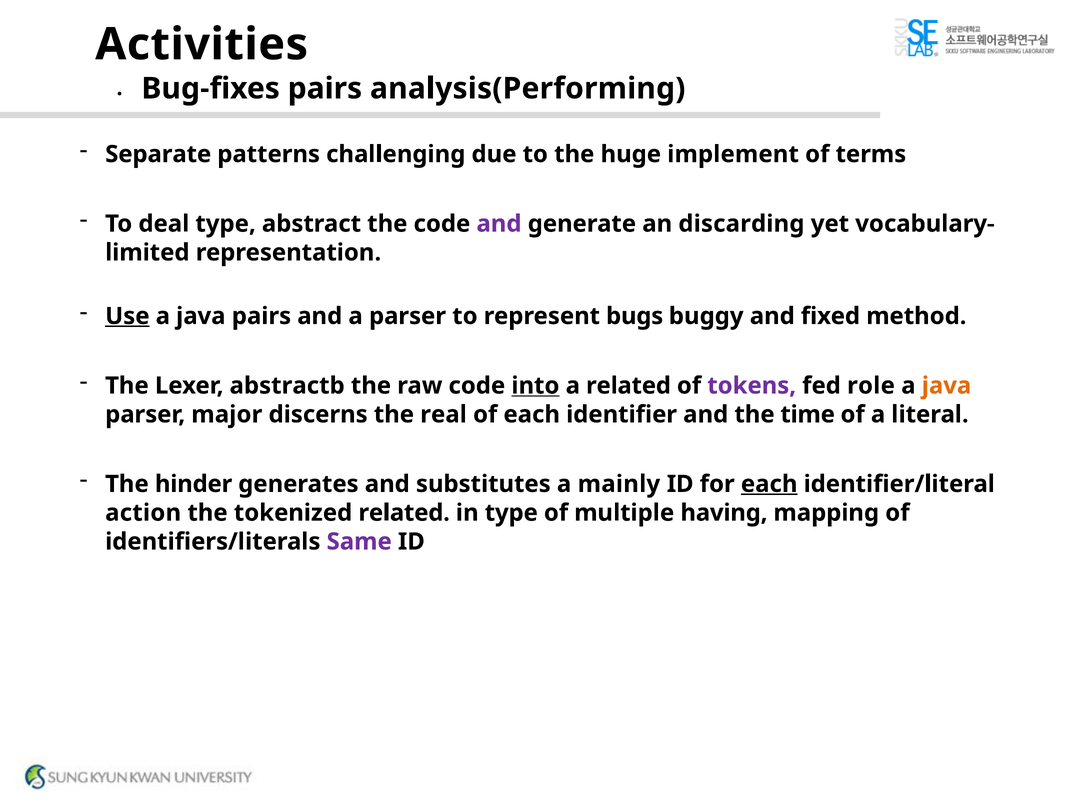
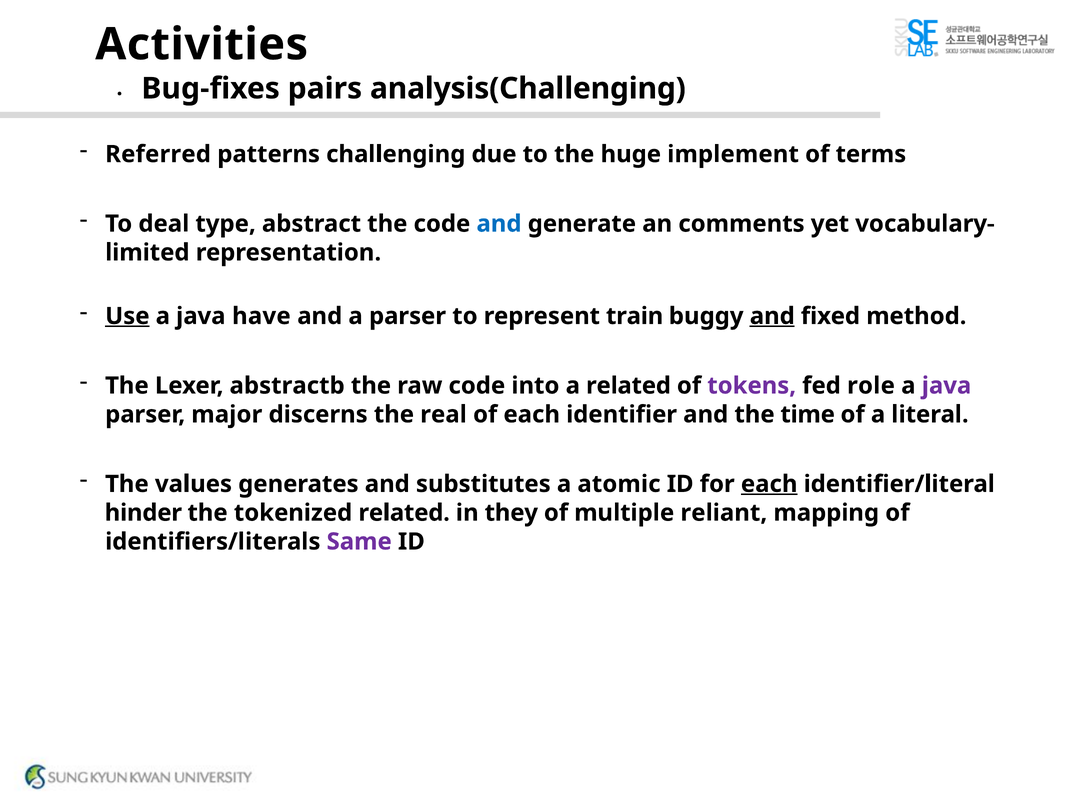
analysis(Performing: analysis(Performing -> analysis(Challenging (528, 88)
Separate: Separate -> Referred (158, 154)
and colour: purple -> blue (499, 224)
discarding: discarding -> comments (741, 224)
java pairs: pairs -> have (261, 316)
bugs: bugs -> train (635, 316)
and underline: none -> present (772, 316)
into underline: present -> none (535, 386)
java colour: orange -> purple (947, 386)
hinder: hinder -> values (193, 484)
mainly: mainly -> atomic (619, 484)
action: action -> hinder (143, 513)
in type: type -> they (511, 513)
having: having -> reliant (724, 513)
